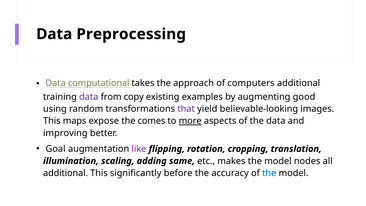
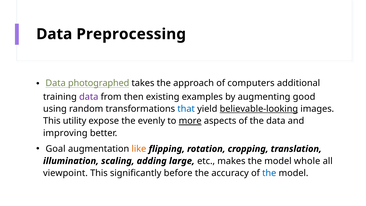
computational: computational -> photographed (99, 83)
copy: copy -> then (134, 97)
that colour: purple -> blue (186, 109)
believable-looking underline: none -> present (259, 109)
maps: maps -> utility (75, 121)
comes: comes -> evenly (152, 121)
like colour: purple -> orange (139, 149)
same: same -> large (182, 161)
nodes: nodes -> whole (307, 161)
additional: additional -> viewpoint (65, 173)
